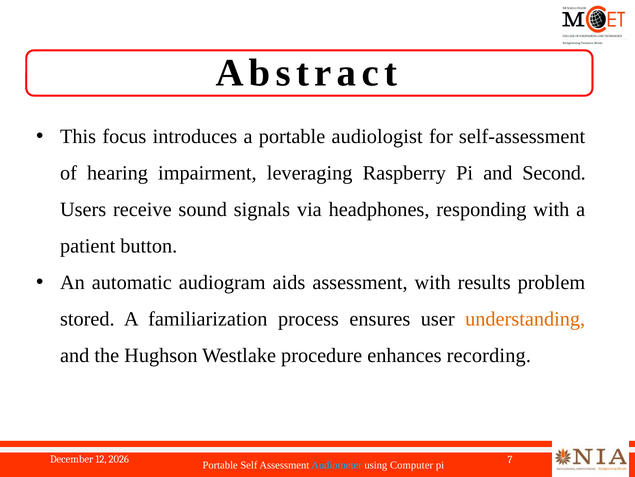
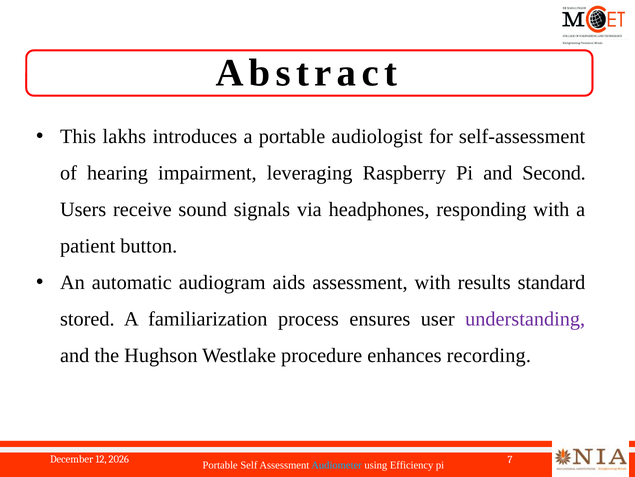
focus: focus -> lakhs (124, 136)
problem: problem -> standard (552, 282)
understanding colour: orange -> purple (525, 319)
Computer: Computer -> Efficiency (412, 464)
